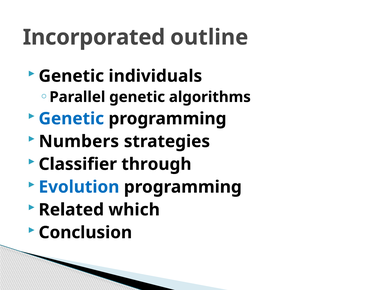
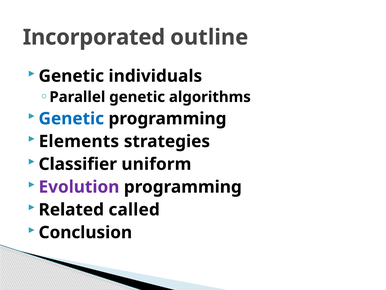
Numbers: Numbers -> Elements (79, 141)
through: through -> uniform (156, 164)
Evolution colour: blue -> purple (79, 187)
which: which -> called (134, 209)
